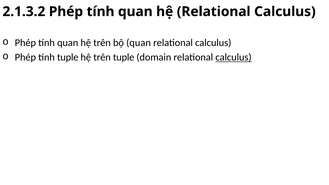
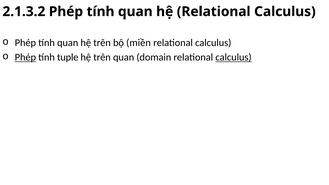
bộ quan: quan -> miền (139, 43)
Phép underline: none -> present (25, 57)
trên tuple: tuple -> quan (124, 57)
